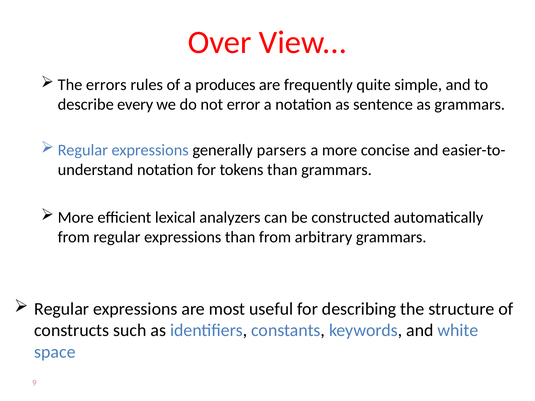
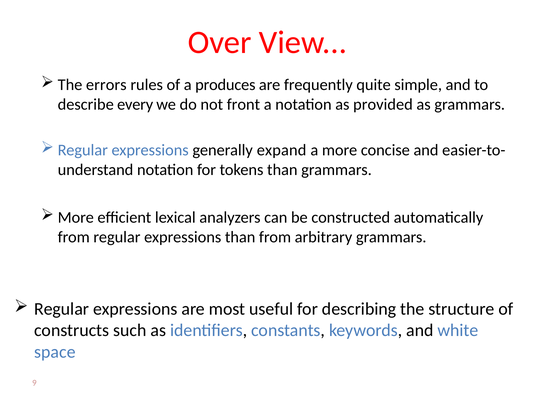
error: error -> front (243, 105)
sentence: sentence -> provided (383, 105)
parsers: parsers -> expand (282, 150)
